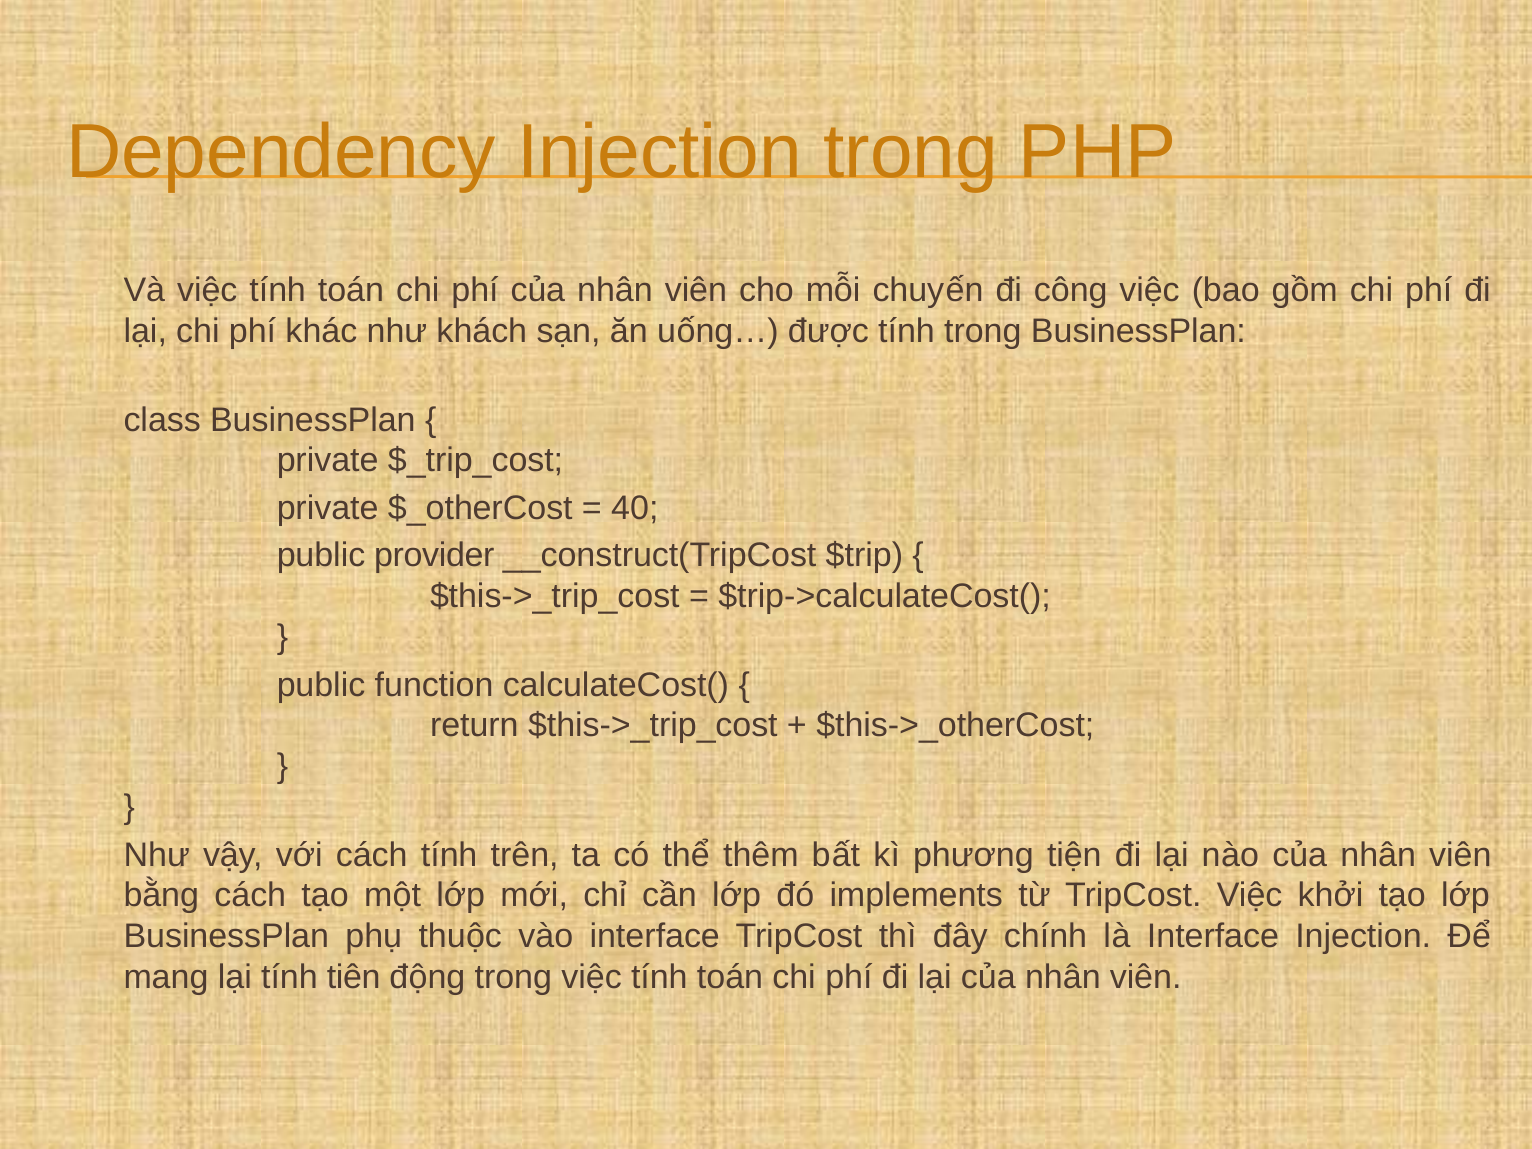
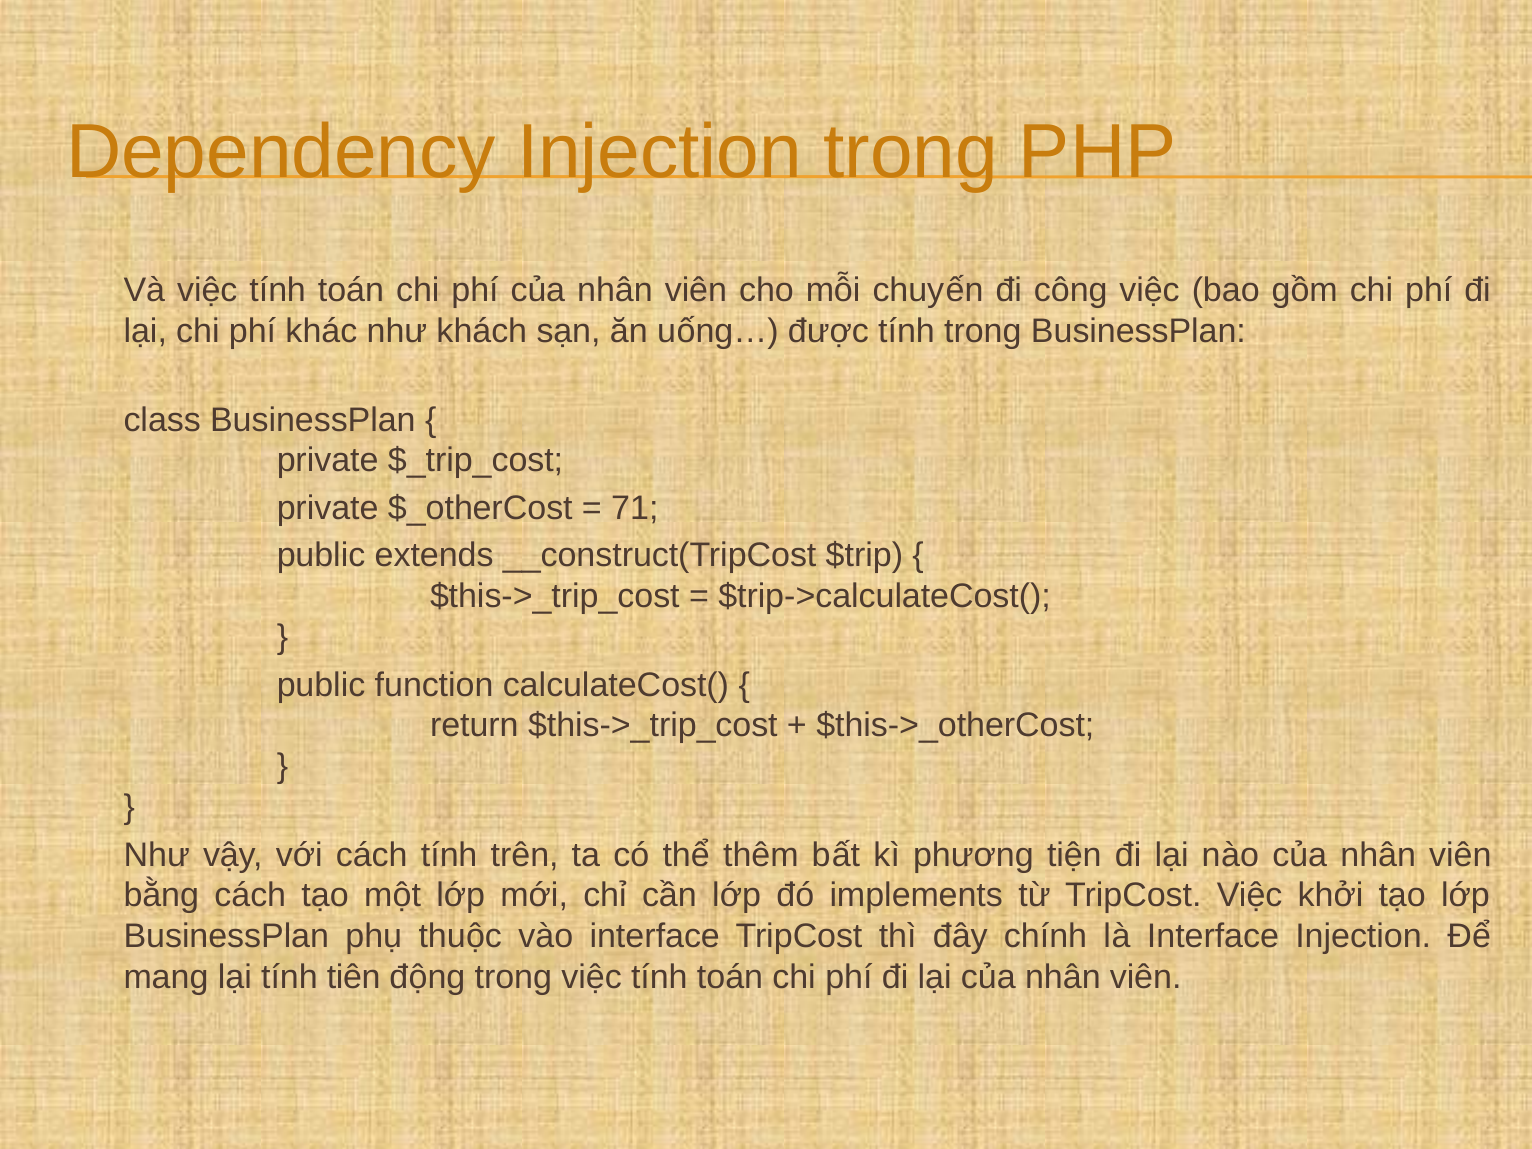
40: 40 -> 71 (635, 508)
provider: provider -> extends (434, 556)
